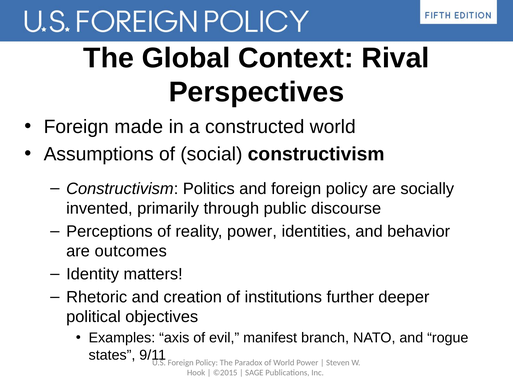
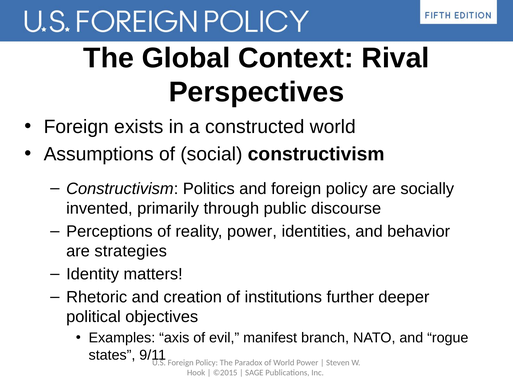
made: made -> exists (139, 127)
outcomes: outcomes -> strategies (131, 251)
